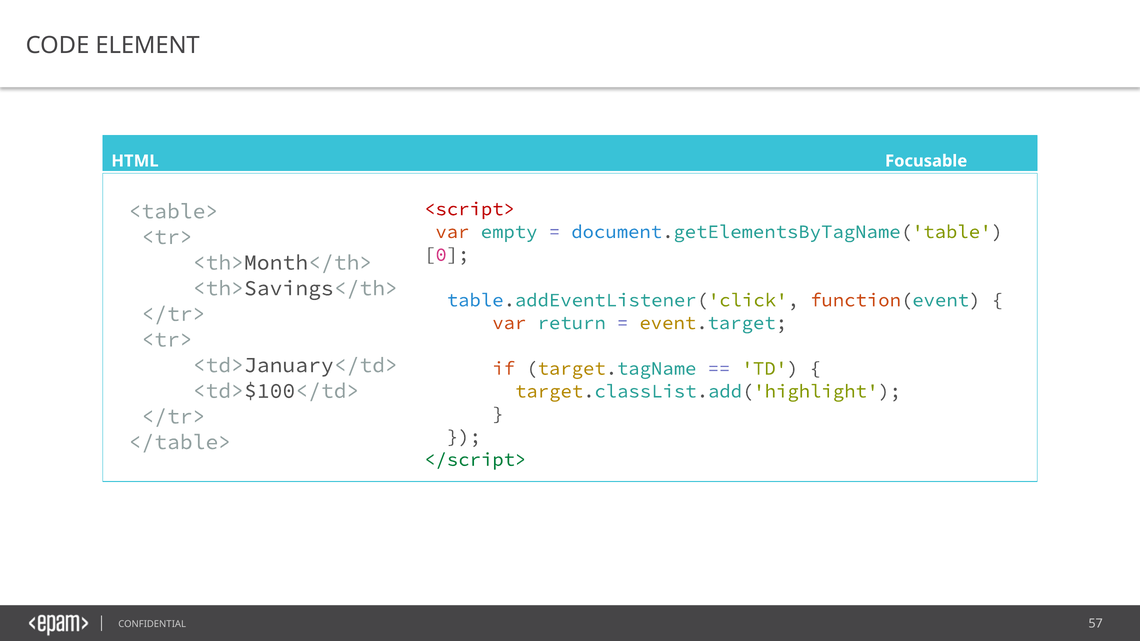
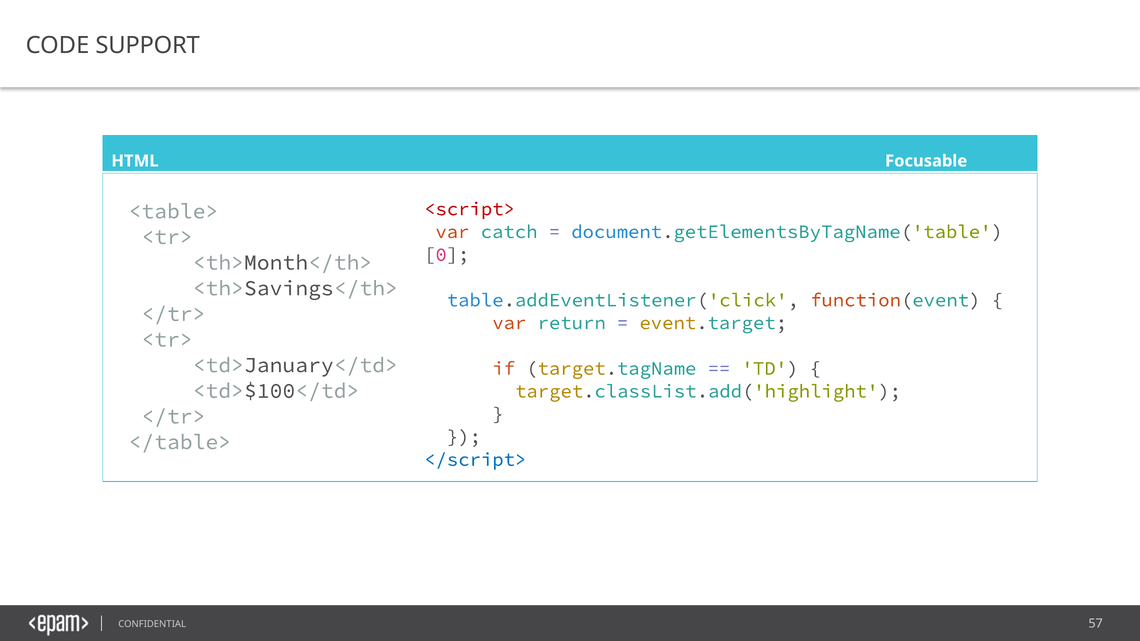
ELEMENT: ELEMENT -> SUPPORT (148, 45)
empty: empty -> catch (509, 232)
</script> colour: green -> blue (475, 460)
